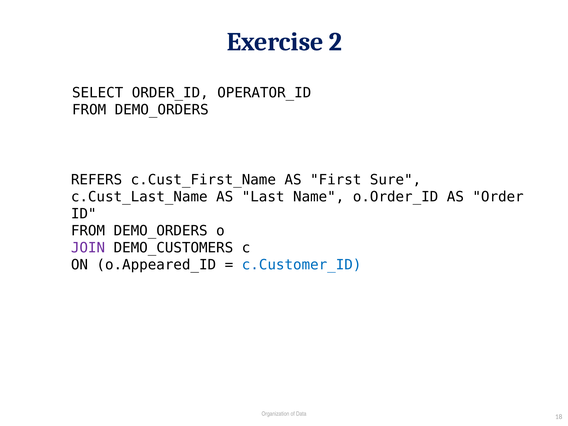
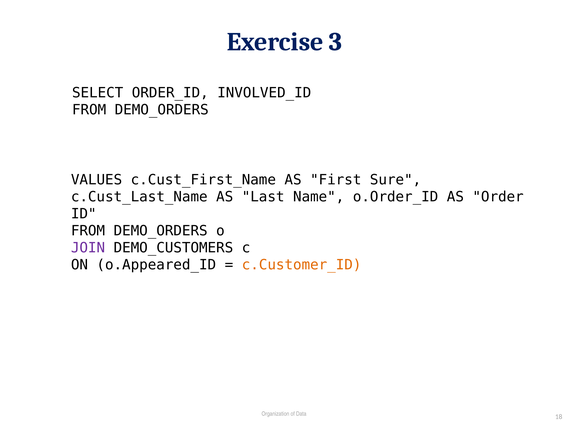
2: 2 -> 3 (335, 42)
OPERATOR_ID: OPERATOR_ID -> INVOLVED_ID (264, 93)
REFERS: REFERS -> VALUES (97, 180)
c.Customer_ID colour: blue -> orange (302, 265)
